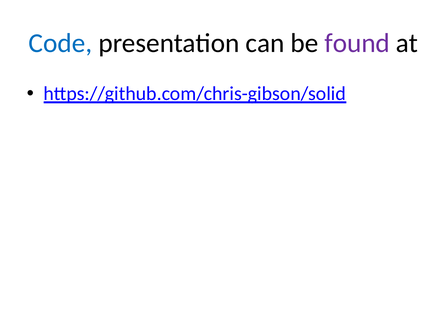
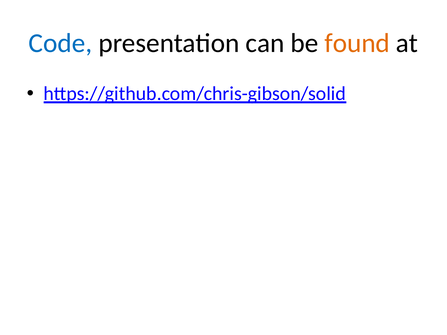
found colour: purple -> orange (357, 43)
